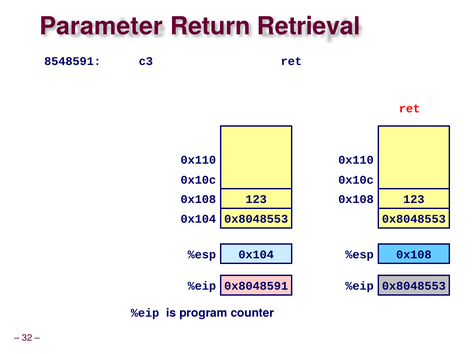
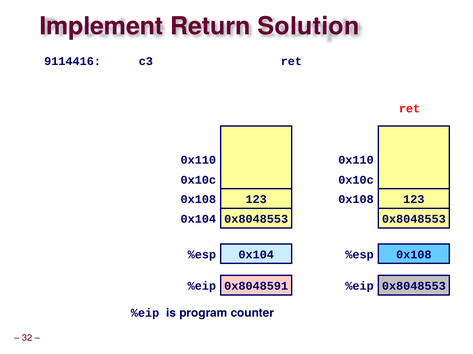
Parameter: Parameter -> Implement (101, 26)
Retrieval: Retrieval -> Solution (308, 26)
8548591: 8548591 -> 9114416 (73, 61)
